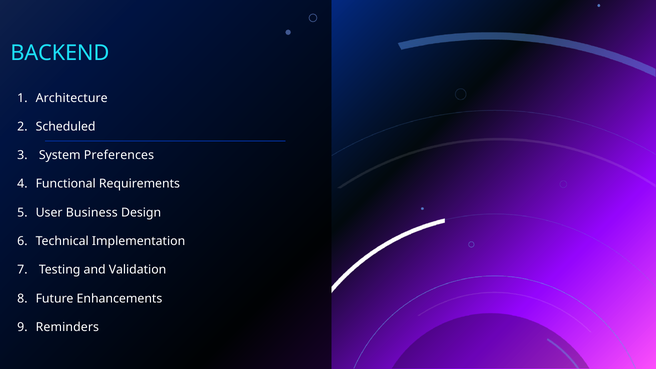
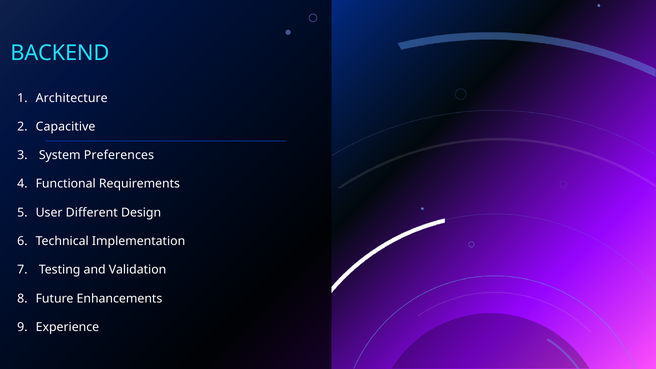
Scheduled: Scheduled -> Capacitive (66, 127)
Business: Business -> Different (92, 213)
Reminders: Reminders -> Experience (67, 327)
